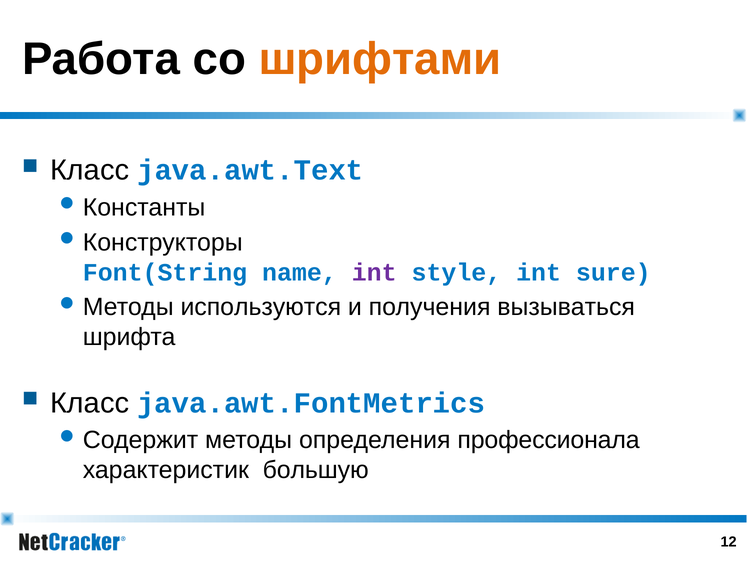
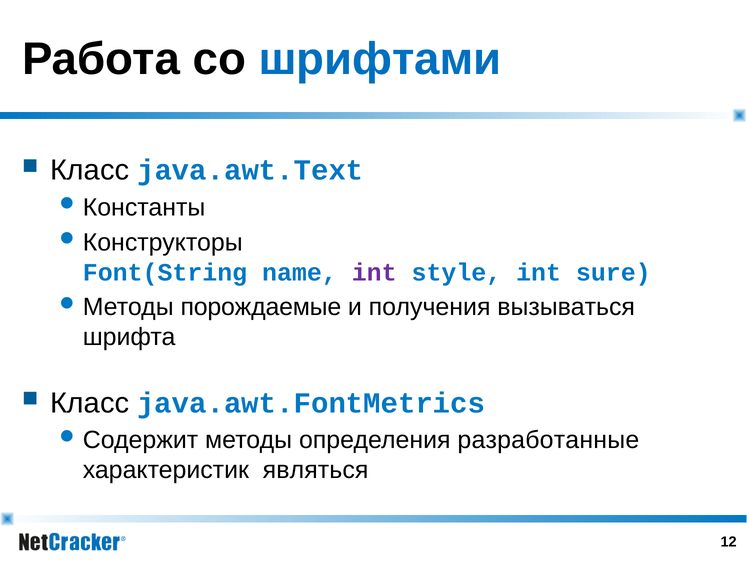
шрифтами colour: orange -> blue (380, 59)
используются: используются -> порождаемые (261, 307)
профессионала: профессионала -> разработанные (548, 440)
большую: большую -> являться (316, 469)
